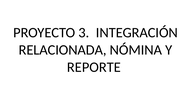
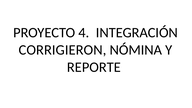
3: 3 -> 4 (84, 33)
RELACIONADA: RELACIONADA -> CORRIGIERON (63, 50)
